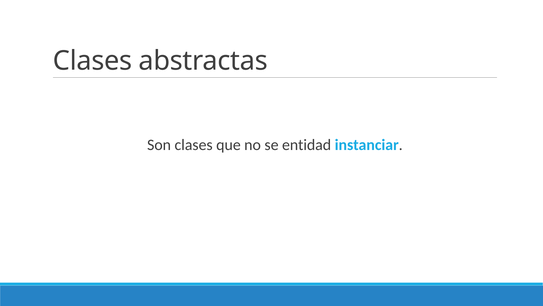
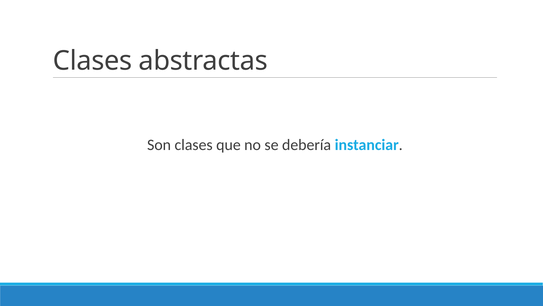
entidad: entidad -> debería (307, 145)
